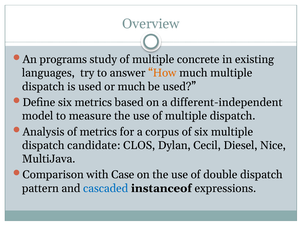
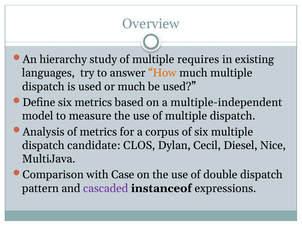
programs: programs -> hierarchy (63, 60)
concrete: concrete -> requires (198, 60)
different-independent: different-independent -> multiple-independent (226, 103)
cascaded colour: blue -> purple (106, 189)
